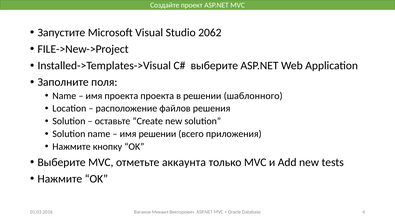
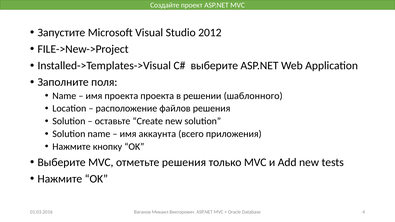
2062: 2062 -> 2012 (210, 33)
имя решении: решении -> аккаунта (157, 134)
отметьте аккаунта: аккаунта -> решения (184, 162)
